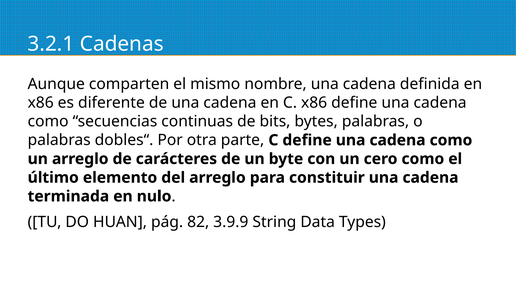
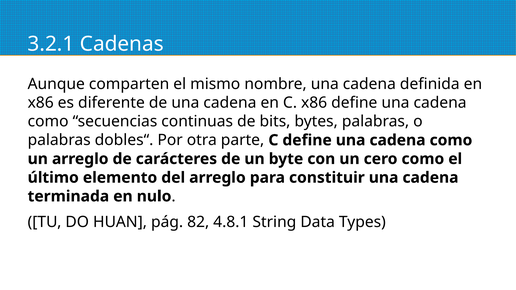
3.9.9: 3.9.9 -> 4.8.1 (231, 222)
